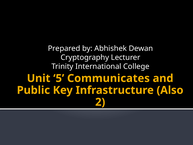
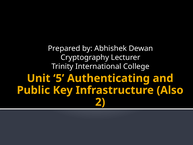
Communicates: Communicates -> Authenticating (108, 78)
